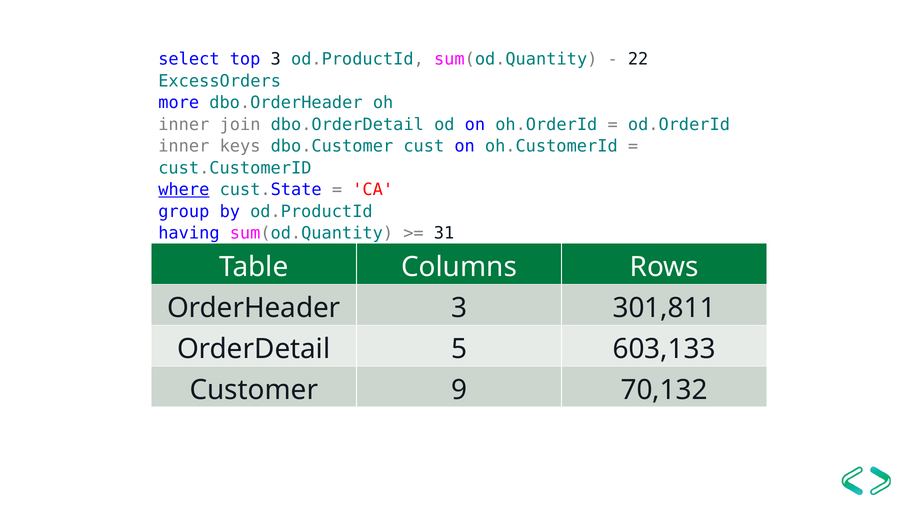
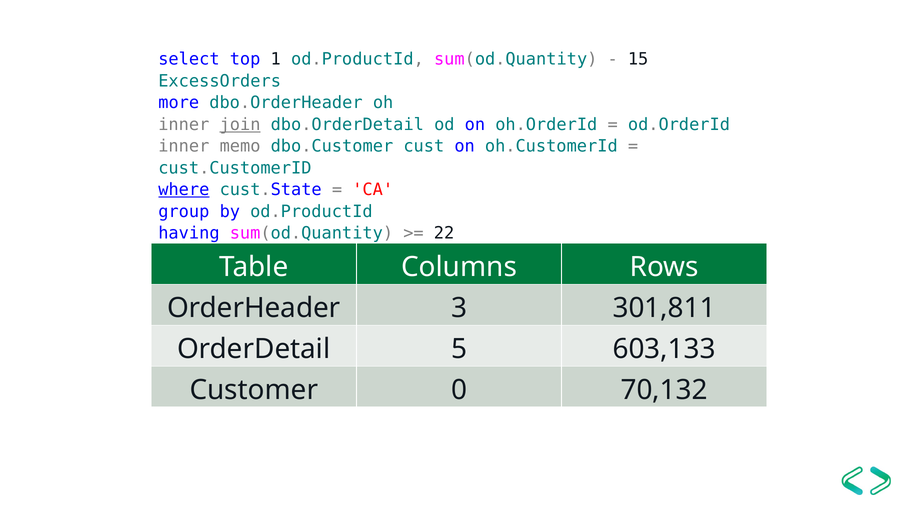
top 3: 3 -> 1 (276, 59)
22: 22 -> 15 (638, 59)
join underline: none -> present (240, 124)
keys: keys -> memo (240, 146)
31: 31 -> 22 (444, 233)
9: 9 -> 0 (459, 390)
